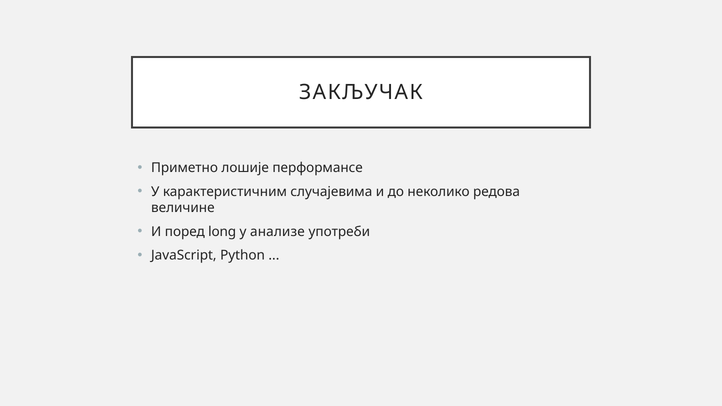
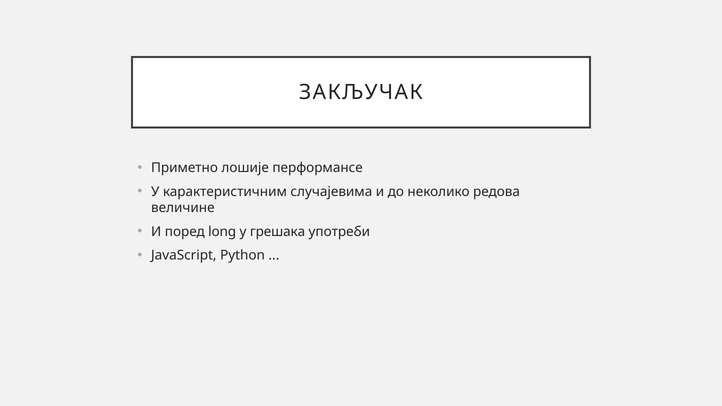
анализе: анализе -> грешака (278, 232)
